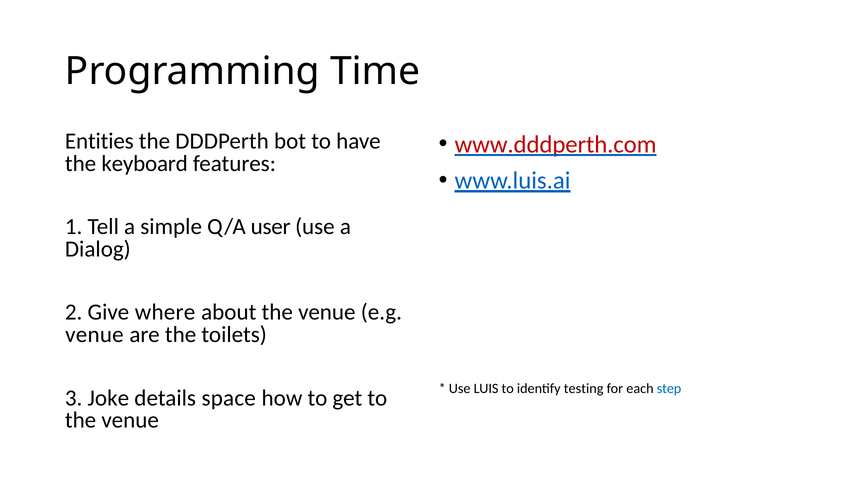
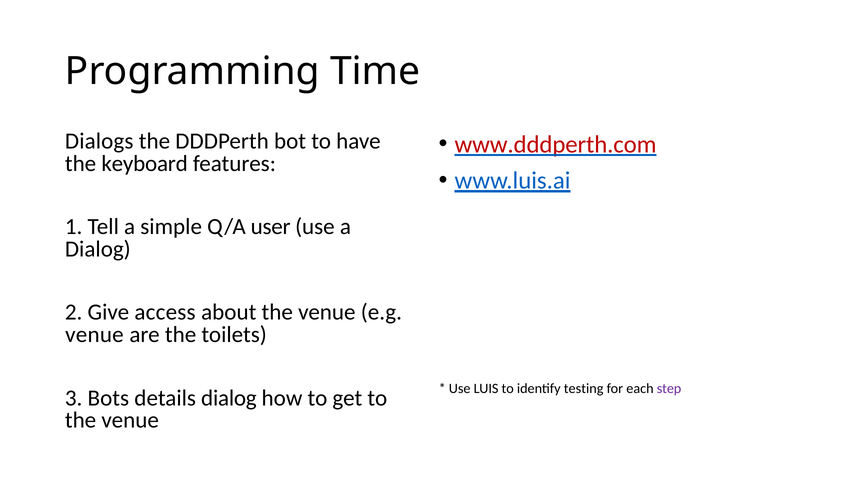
Entities: Entities -> Dialogs (99, 141)
where: where -> access (165, 312)
step colour: blue -> purple (669, 389)
Joke: Joke -> Bots (108, 398)
details space: space -> dialog (229, 398)
